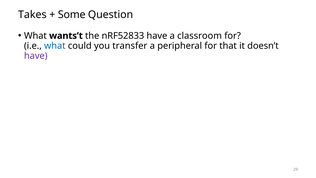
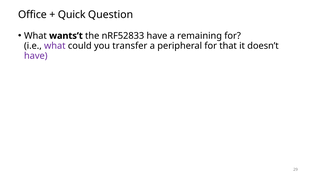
Takes: Takes -> Office (32, 15)
Some: Some -> Quick (72, 15)
classroom: classroom -> remaining (200, 36)
what colour: blue -> purple (55, 46)
